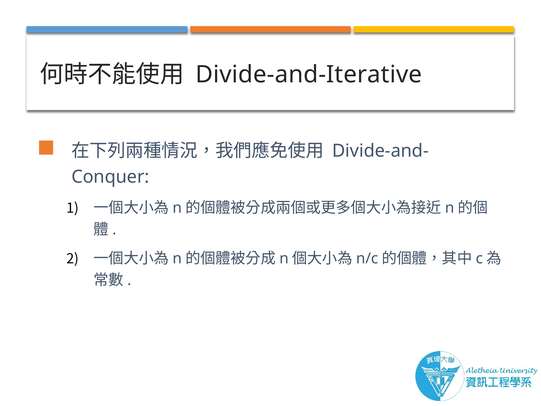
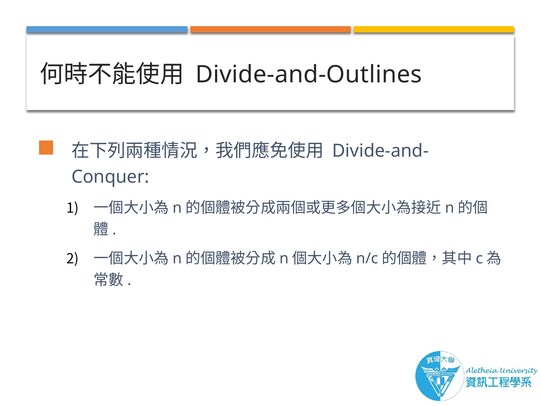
Divide-and-Iterative: Divide-and-Iterative -> Divide-and-Outlines (309, 74)
